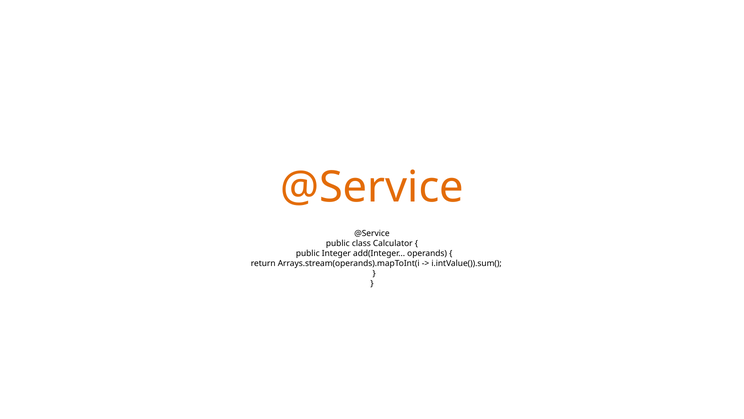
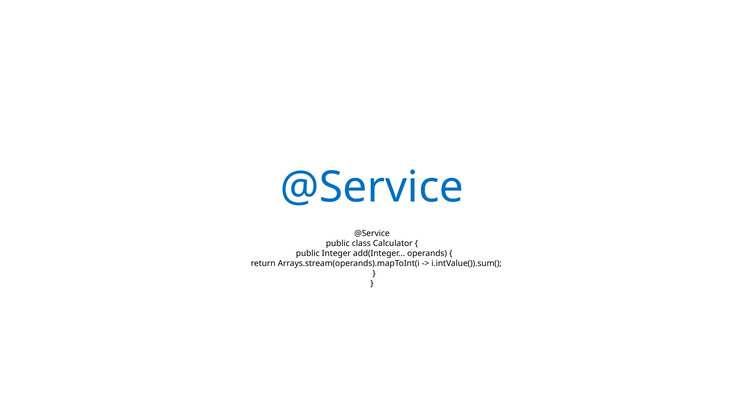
@Service colour: orange -> blue (372, 187)
